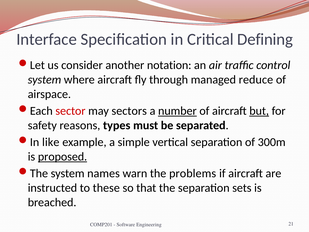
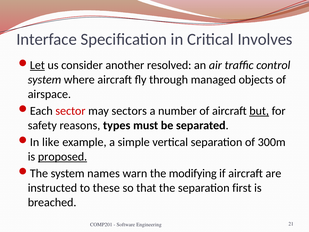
Defining: Defining -> Involves (265, 39)
Let underline: none -> present (37, 65)
notation: notation -> resolved (169, 65)
reduce: reduce -> objects (256, 80)
number underline: present -> none (177, 111)
problems: problems -> modifying (193, 173)
sets: sets -> first (242, 188)
